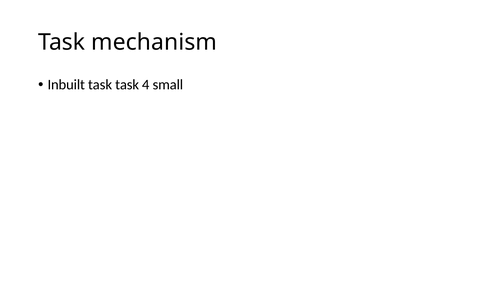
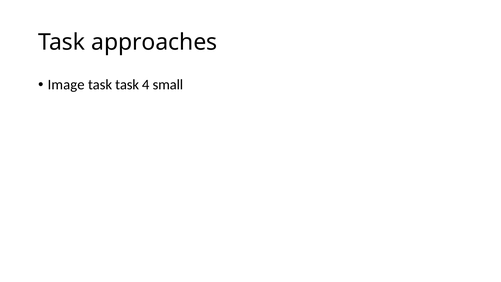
mechanism: mechanism -> approaches (154, 42)
Inbuilt: Inbuilt -> Image (66, 85)
